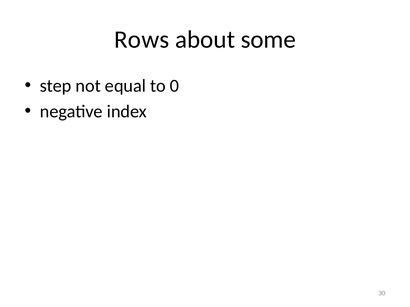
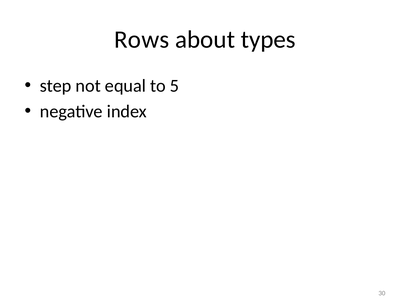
some: some -> types (268, 40)
0: 0 -> 5 (175, 86)
